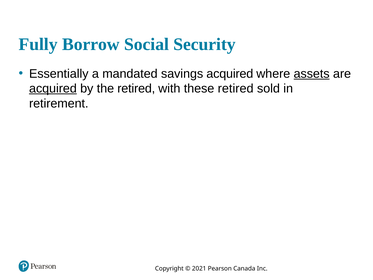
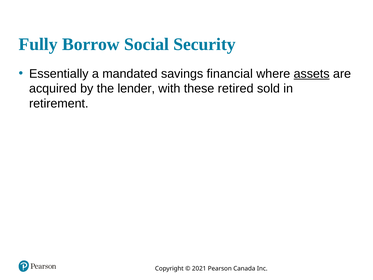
savings acquired: acquired -> financial (230, 74)
acquired underline: present -> none (53, 89)
the retired: retired -> lender (136, 89)
